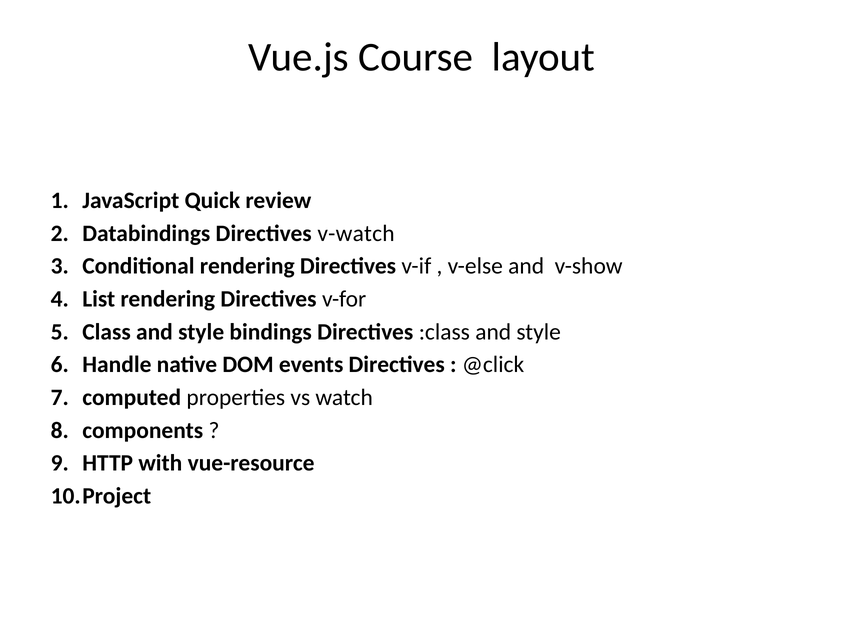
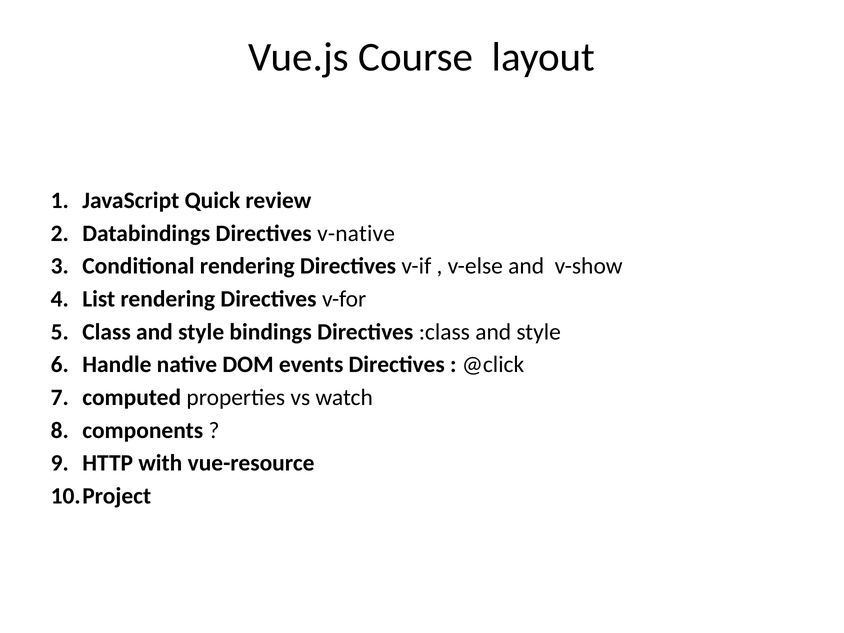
v-watch: v-watch -> v-native (356, 233)
